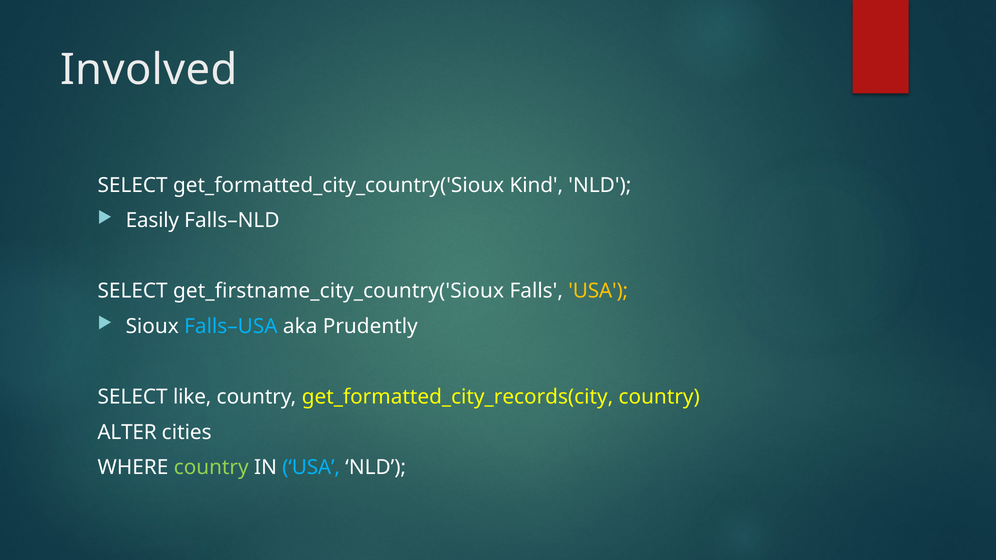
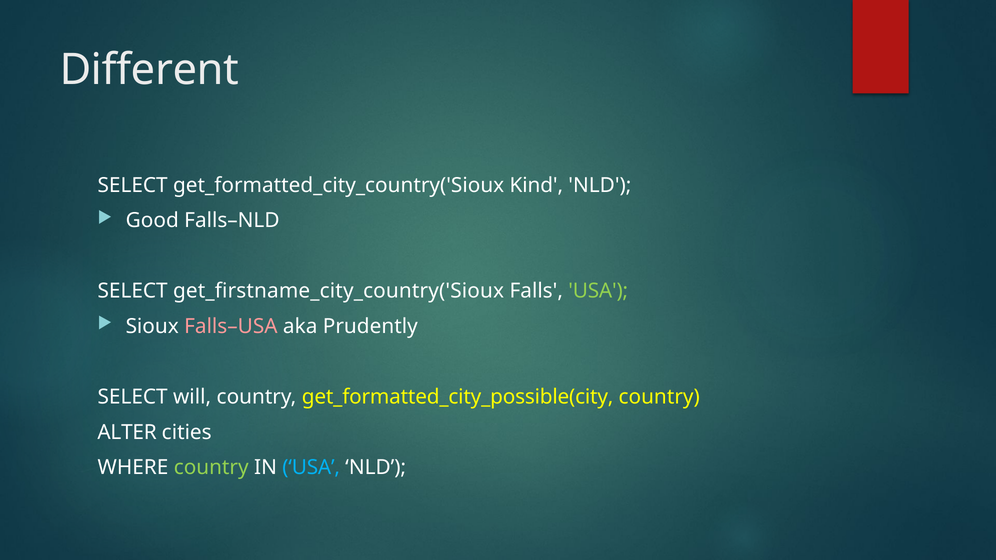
Involved: Involved -> Different (149, 70)
Easily: Easily -> Good (152, 221)
USA colour: yellow -> light green (598, 291)
Falls–USA colour: light blue -> pink (231, 327)
like: like -> will (192, 397)
get_formatted_city_records(city: get_formatted_city_records(city -> get_formatted_city_possible(city (458, 397)
